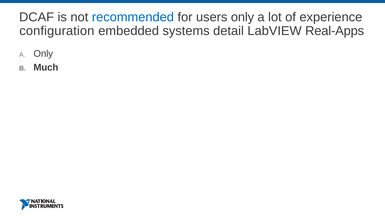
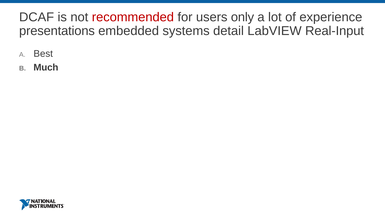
recommended colour: blue -> red (133, 17)
configuration: configuration -> presentations (57, 31)
Real-Apps: Real-Apps -> Real-Input (335, 31)
A Only: Only -> Best (43, 54)
